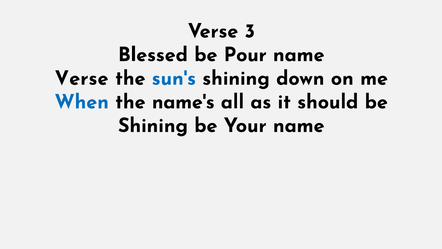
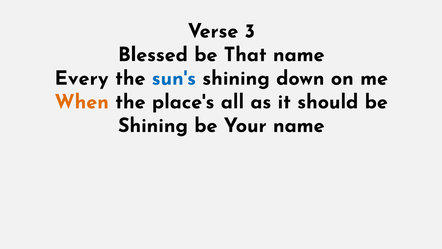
Pour: Pour -> That (245, 55)
Verse: Verse -> Every (82, 78)
When colour: blue -> orange (82, 102)
name's: name's -> place's (183, 102)
